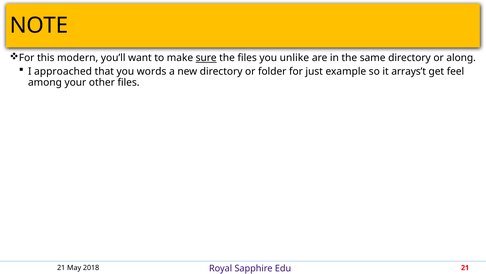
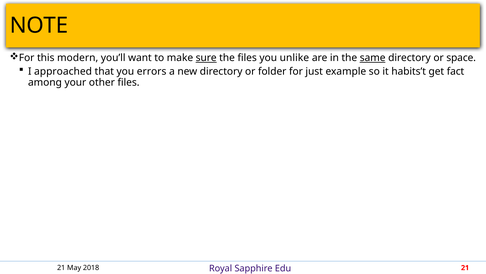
same underline: none -> present (373, 58)
along: along -> space (461, 58)
words: words -> errors (152, 71)
arrays’t: arrays’t -> habits’t (409, 71)
feel: feel -> fact (455, 71)
